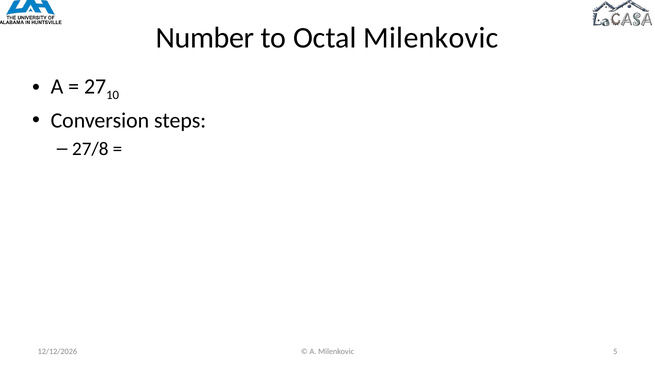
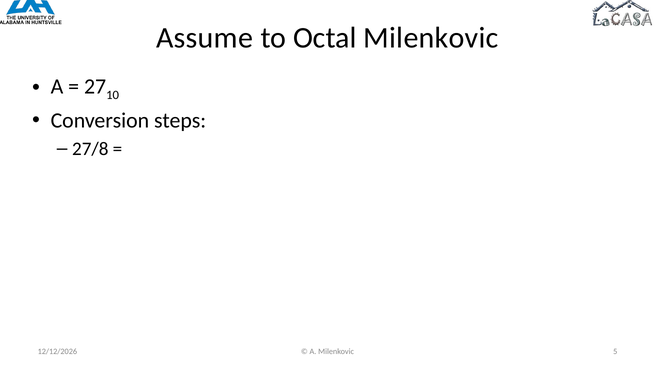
Number: Number -> Assume (205, 38)
